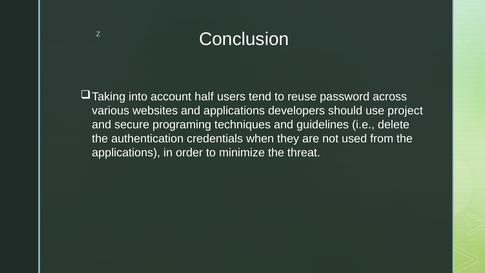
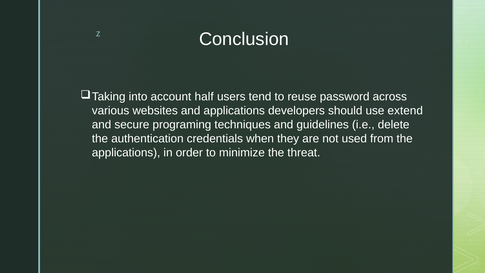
project: project -> extend (405, 111)
